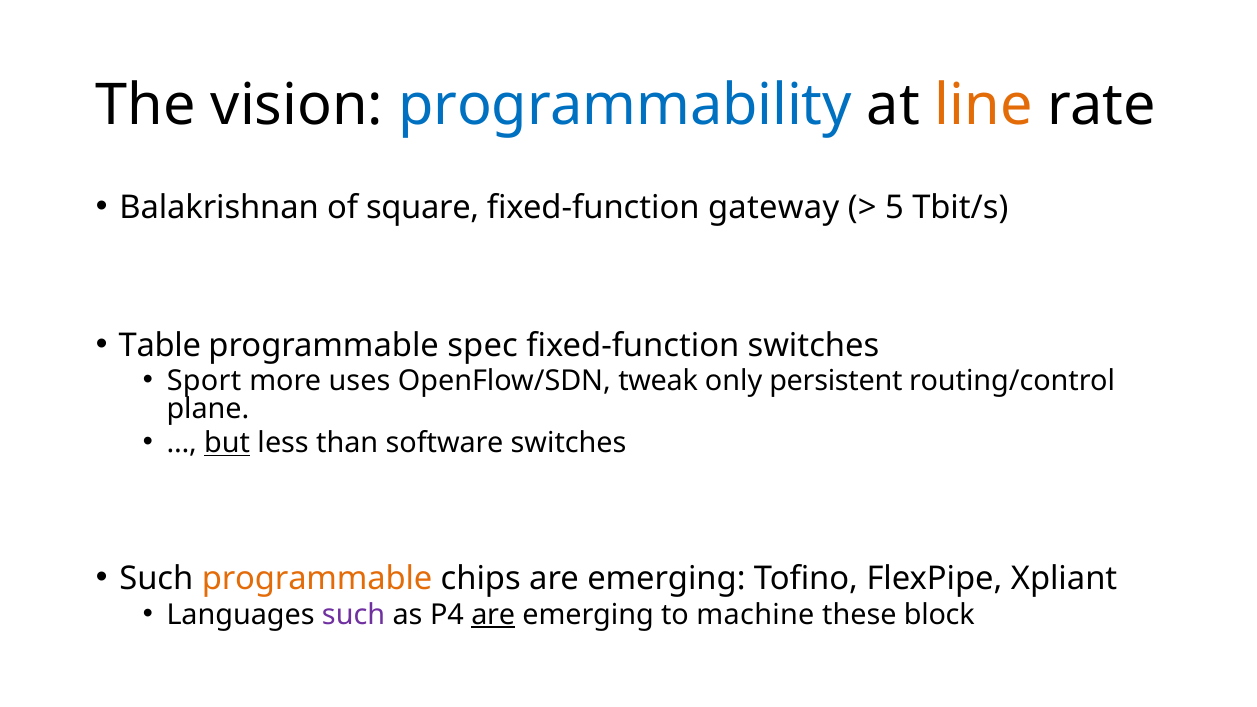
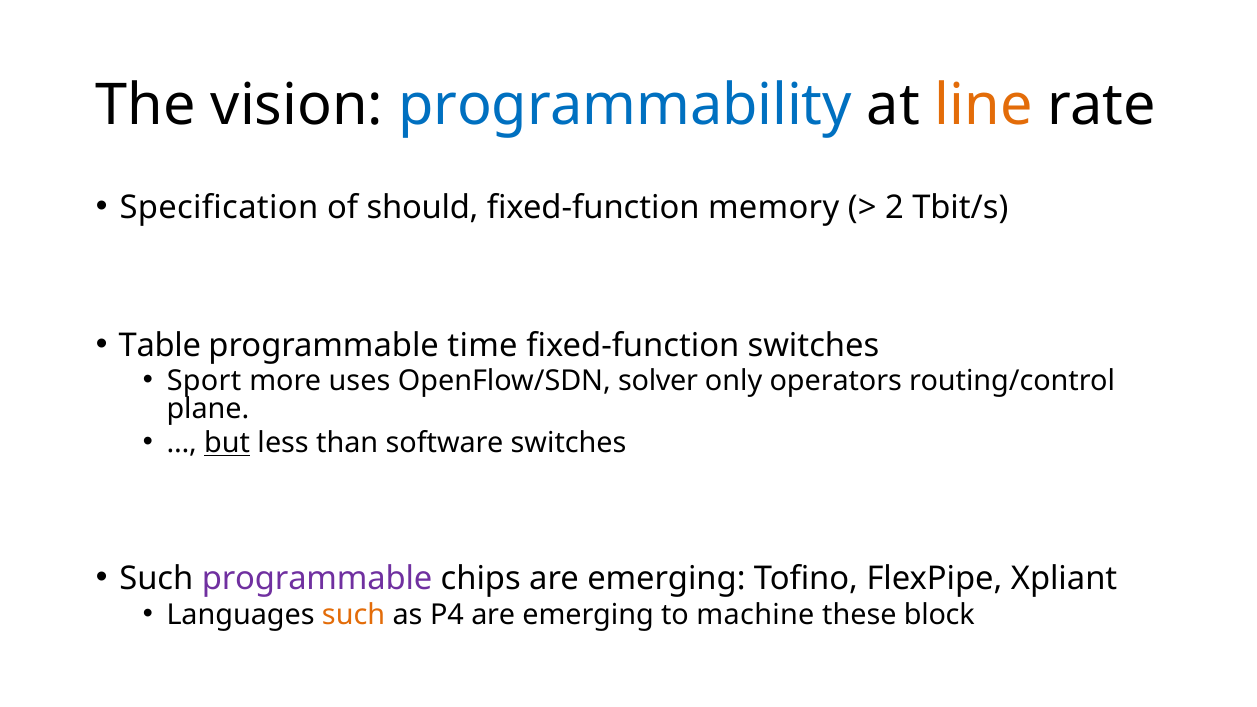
Balakrishnan: Balakrishnan -> Specification (219, 208)
square: square -> should (423, 208)
gateway: gateway -> memory (774, 208)
5: 5 -> 2 (894, 208)
spec: spec -> time (483, 345)
tweak: tweak -> solver (658, 381)
persistent: persistent -> operators (836, 381)
programmable colour: orange -> purple (317, 579)
such colour: purple -> orange (354, 615)
are underline: present -> none (493, 615)
